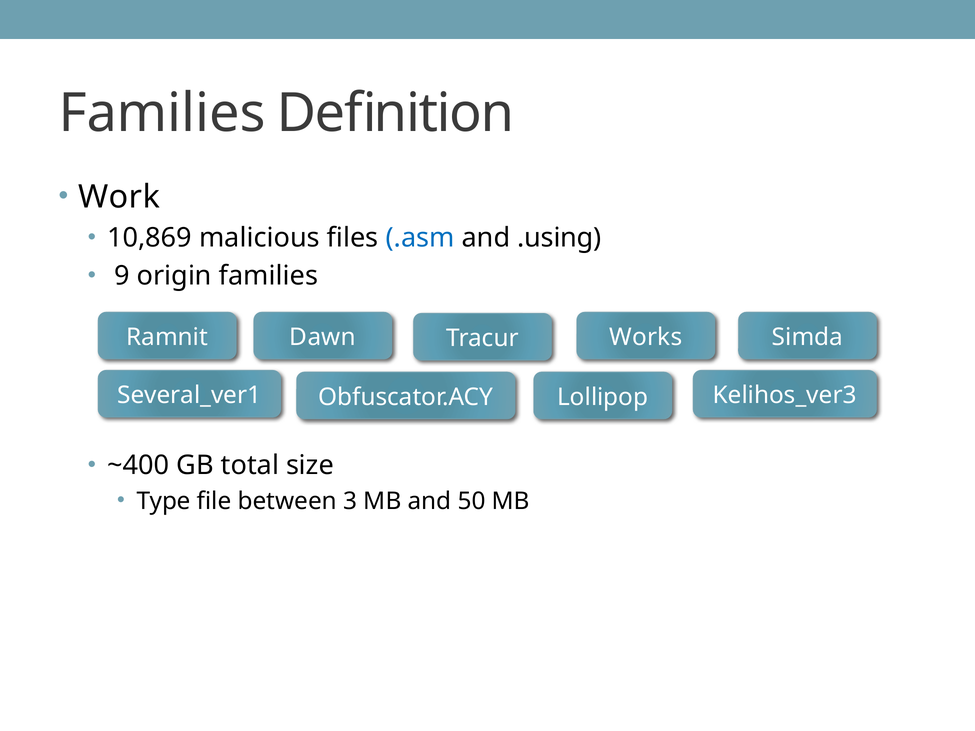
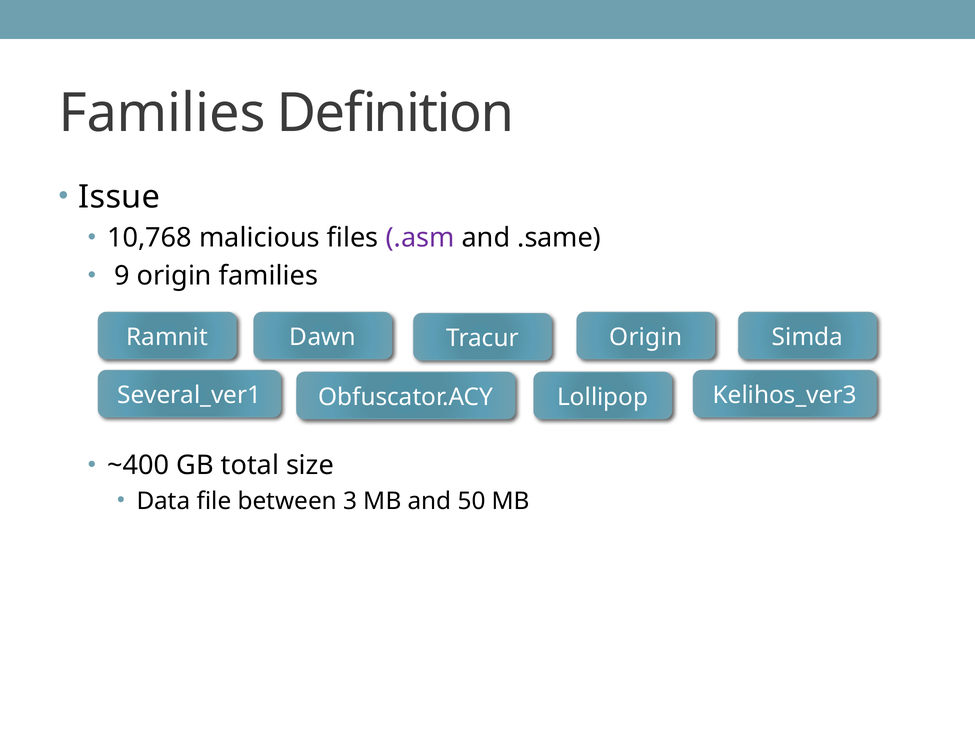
Work: Work -> Issue (119, 197)
10,869: 10,869 -> 10,768 (150, 238)
.asm colour: blue -> purple (420, 238)
.using: .using -> .same (559, 238)
Works: Works -> Origin (646, 337)
Type: Type -> Data (163, 501)
